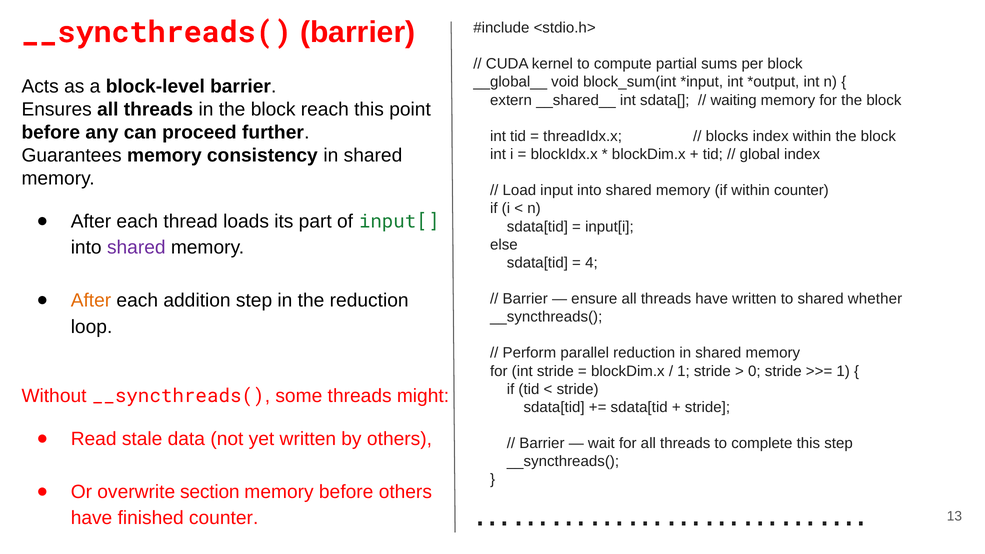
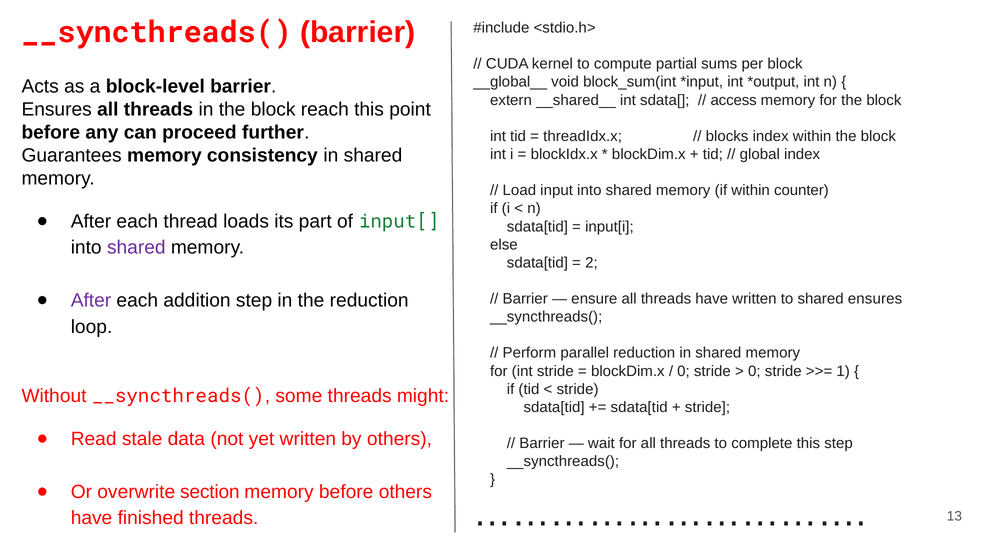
waiting: waiting -> access (734, 100)
4: 4 -> 2 (591, 263)
After colour: orange -> purple (91, 301)
shared whether: whether -> ensures (875, 299)
1: 1 -> 0 (683, 371)
finished counter: counter -> threads (224, 518)
